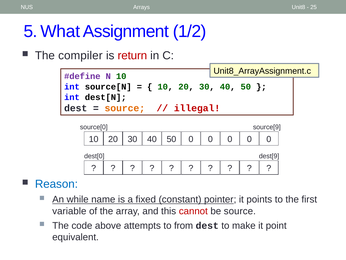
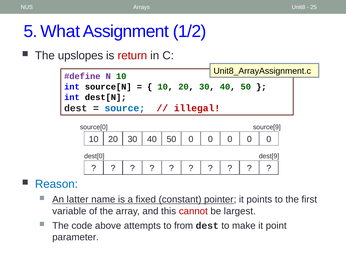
compiler: compiler -> upslopes (81, 56)
source colour: orange -> blue (125, 108)
while: while -> latter (78, 199)
be source: source -> largest (240, 211)
equivalent: equivalent -> parameter (76, 237)
